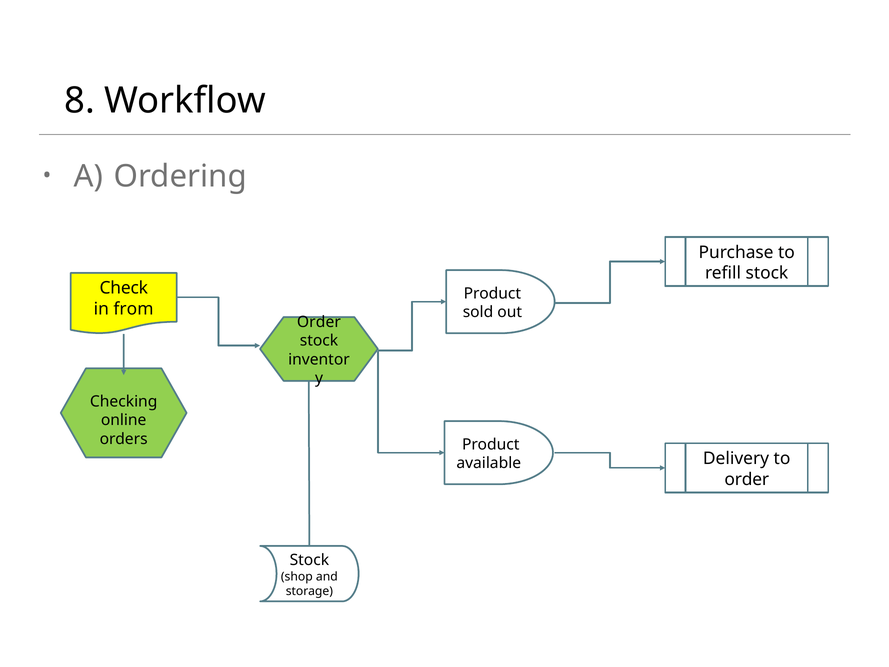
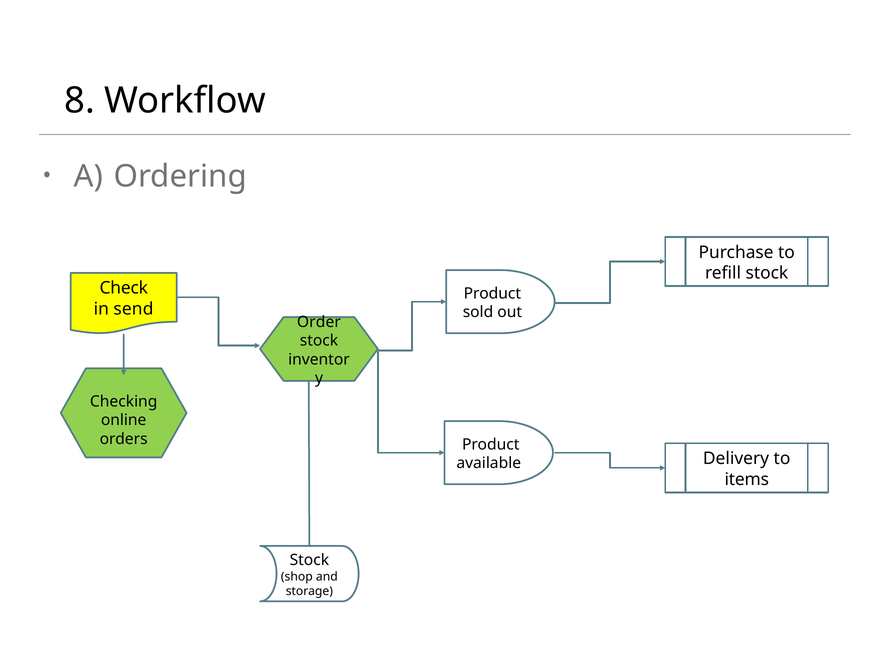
from: from -> send (133, 309)
order: order -> items (747, 479)
